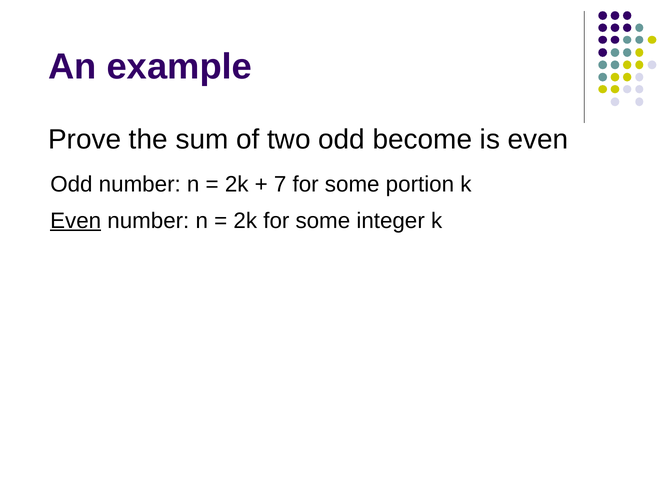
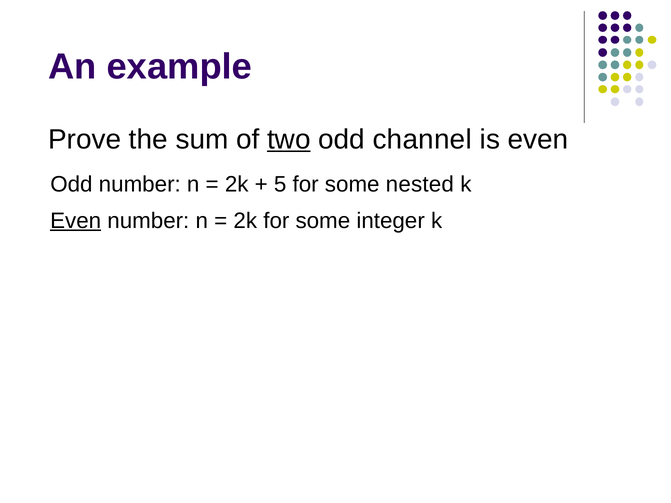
two underline: none -> present (289, 139)
become: become -> channel (422, 139)
7: 7 -> 5 (280, 185)
portion: portion -> nested (420, 185)
